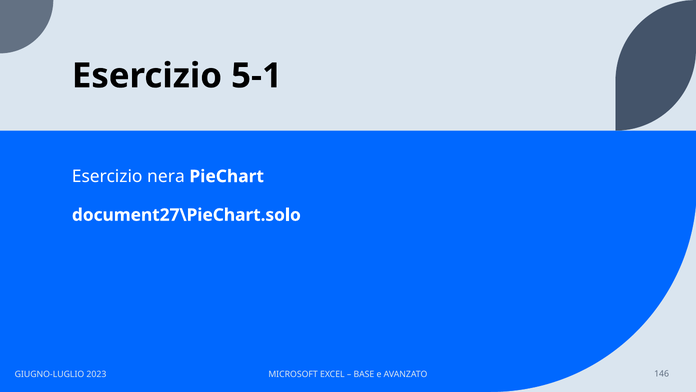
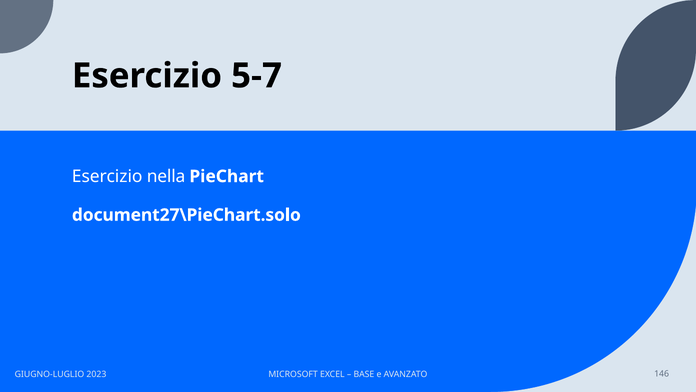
5-1: 5-1 -> 5-7 (257, 76)
nera: nera -> nella (166, 176)
